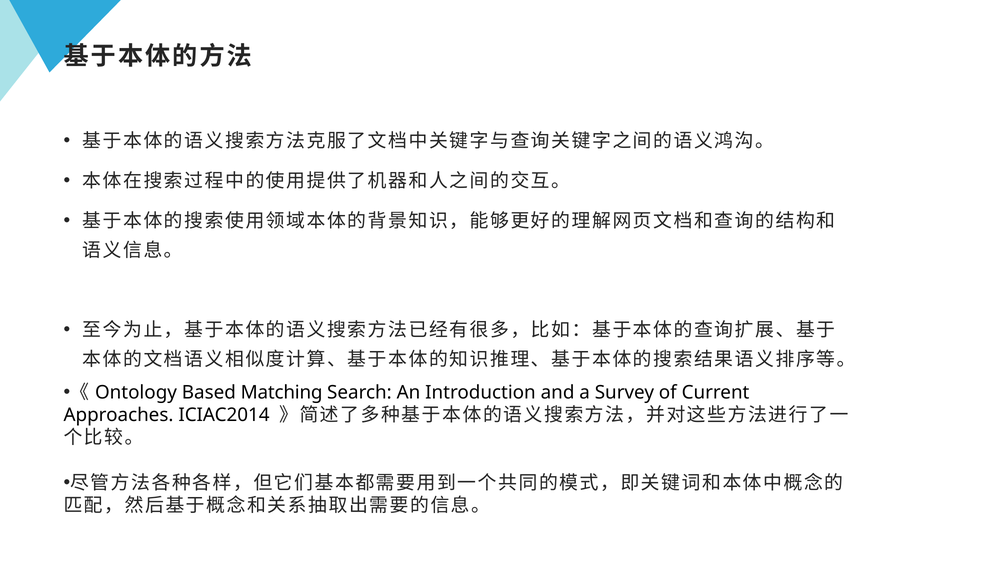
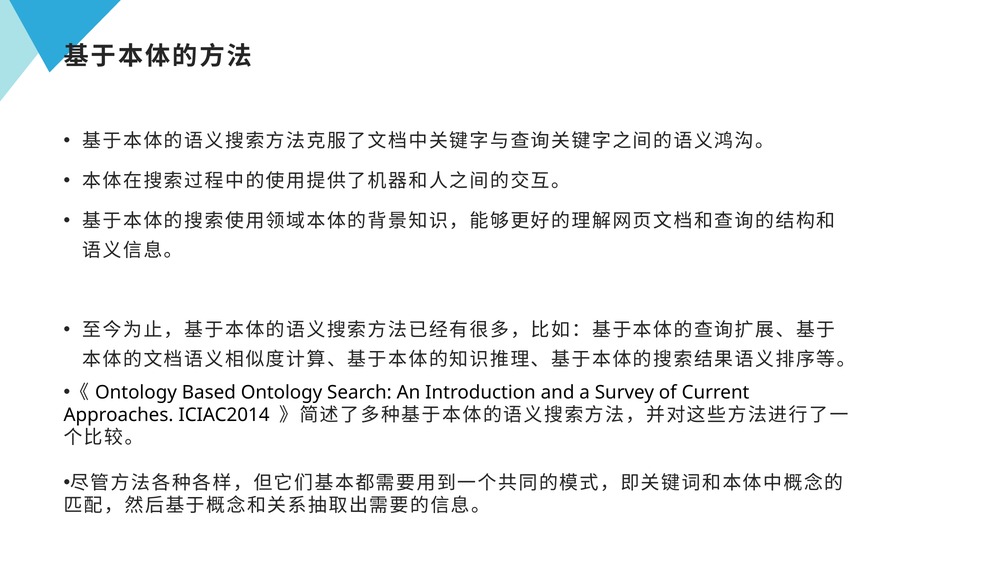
Based Matching: Matching -> Ontology (282, 393)
